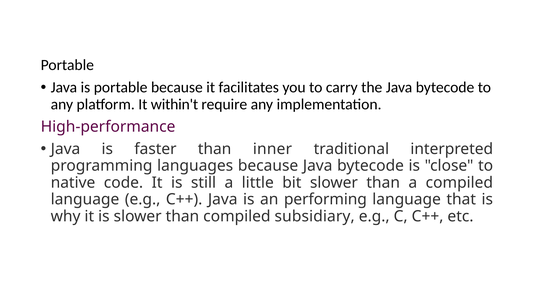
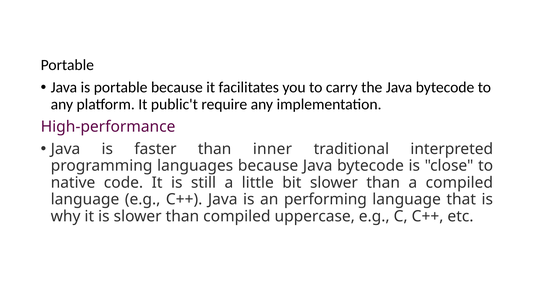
within't: within't -> public't (174, 104)
subsidiary: subsidiary -> uppercase (315, 217)
